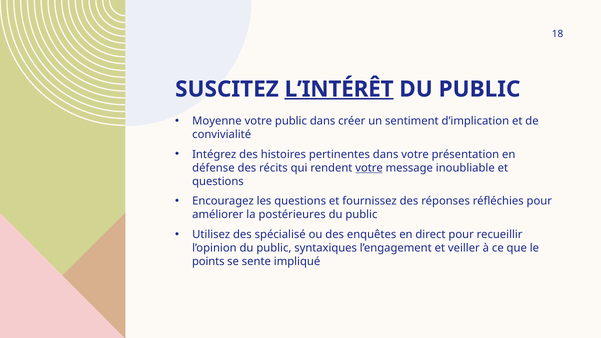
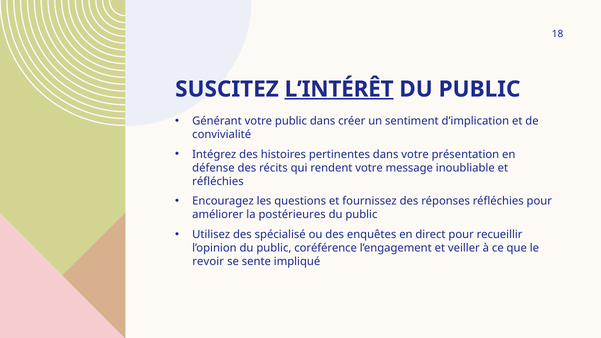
Moyenne: Moyenne -> Générant (217, 121)
votre underline: present -> none (369, 168)
questions: questions -> réfléchies (218, 181)
syntaxiques: syntaxiques -> coréférence (326, 248)
points: points -> revoir (208, 262)
